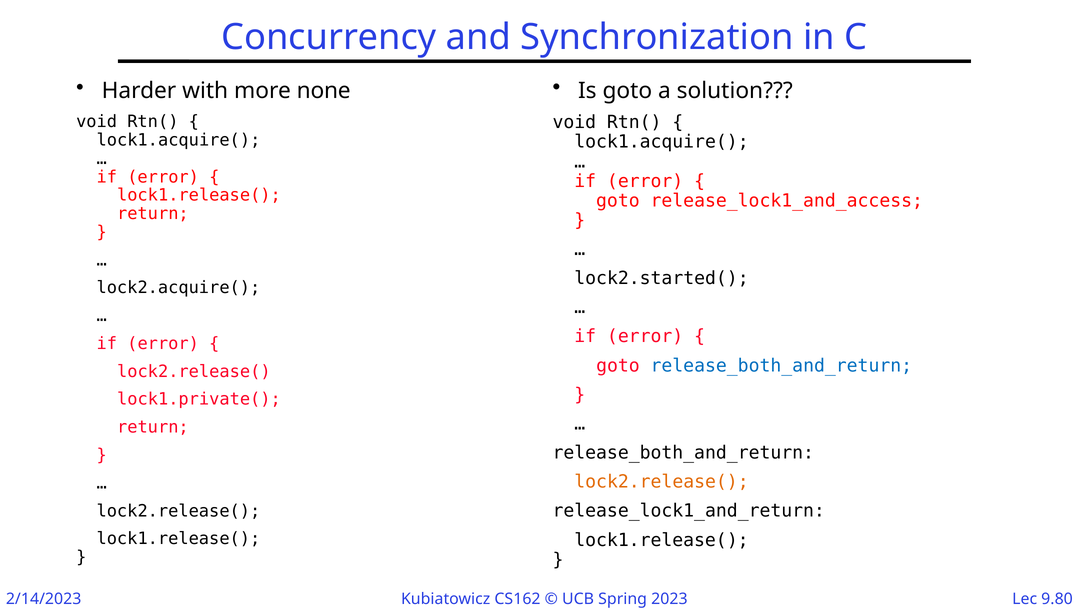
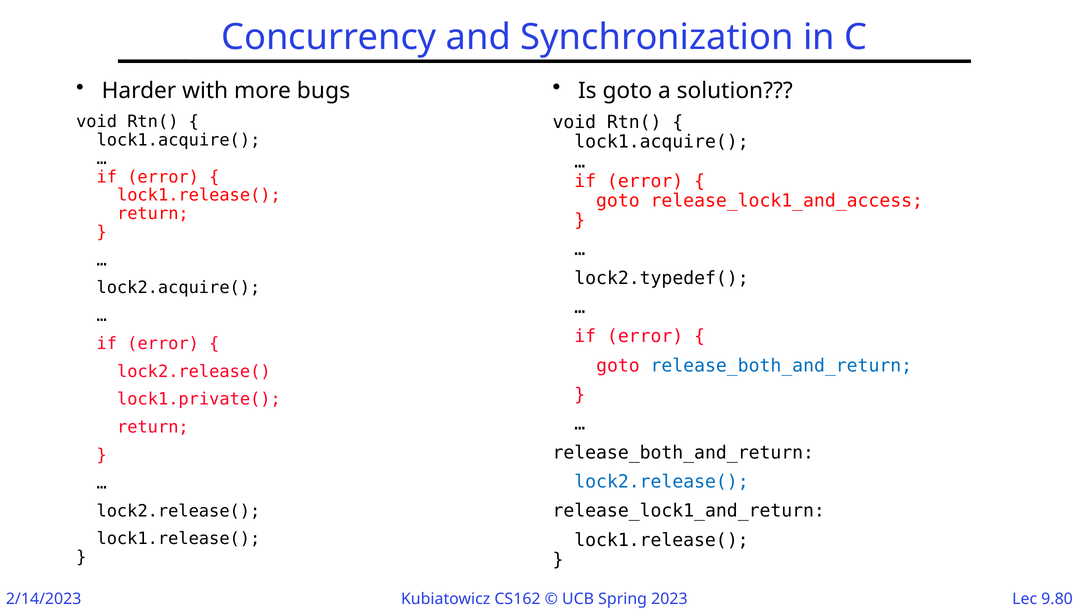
none: none -> bugs (324, 91)
lock2.started(: lock2.started( -> lock2.typedef( (662, 279)
lock2.release( colour: orange -> blue (662, 482)
